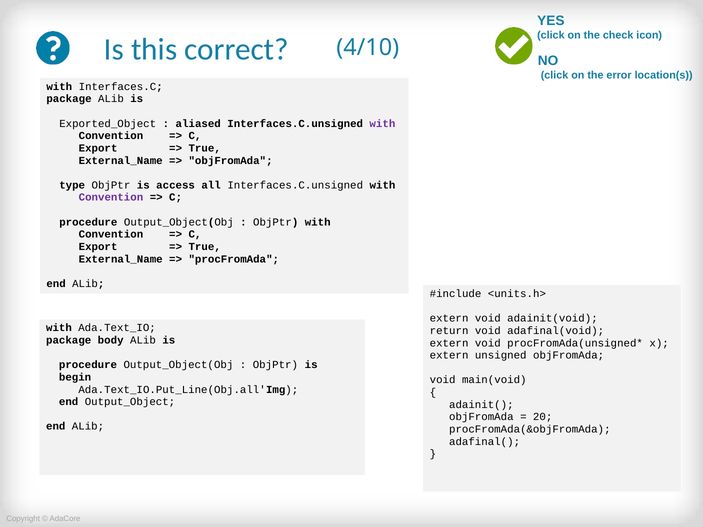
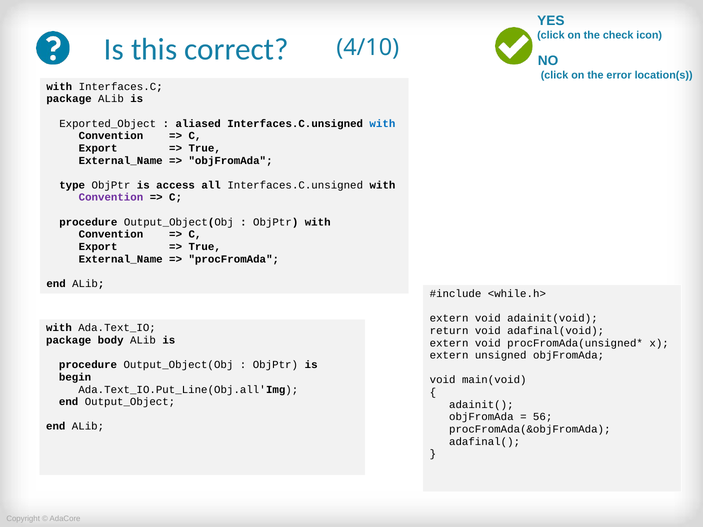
with colour: purple -> blue (382, 124)
<units.h>: <units.h> -> <while.h> (517, 294)
20: 20 -> 56 (543, 417)
